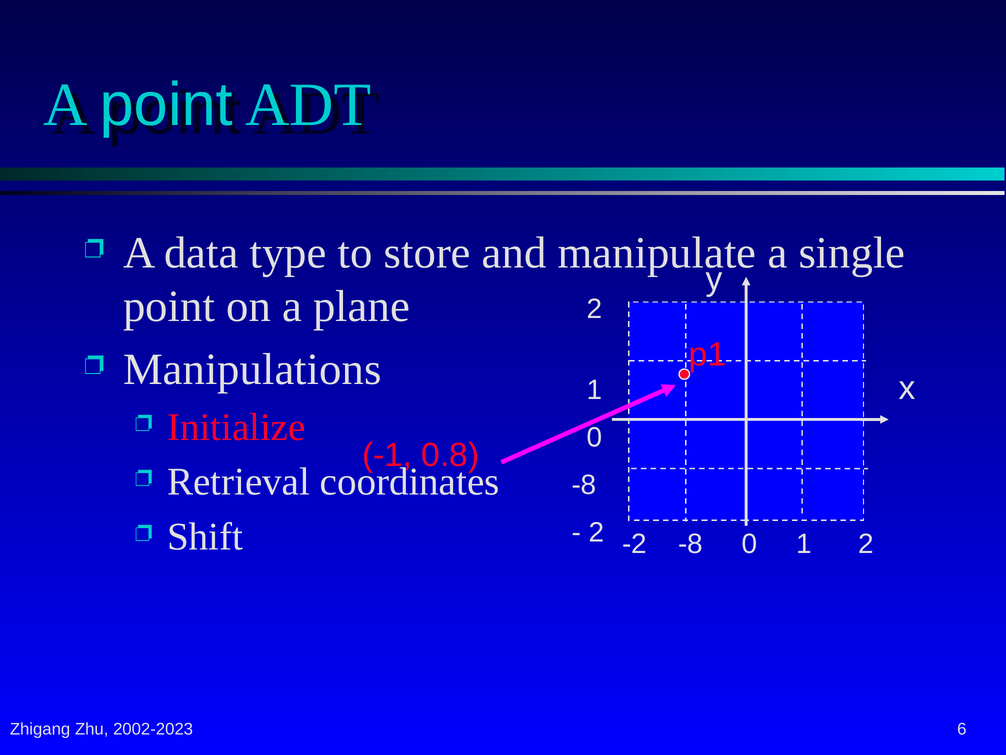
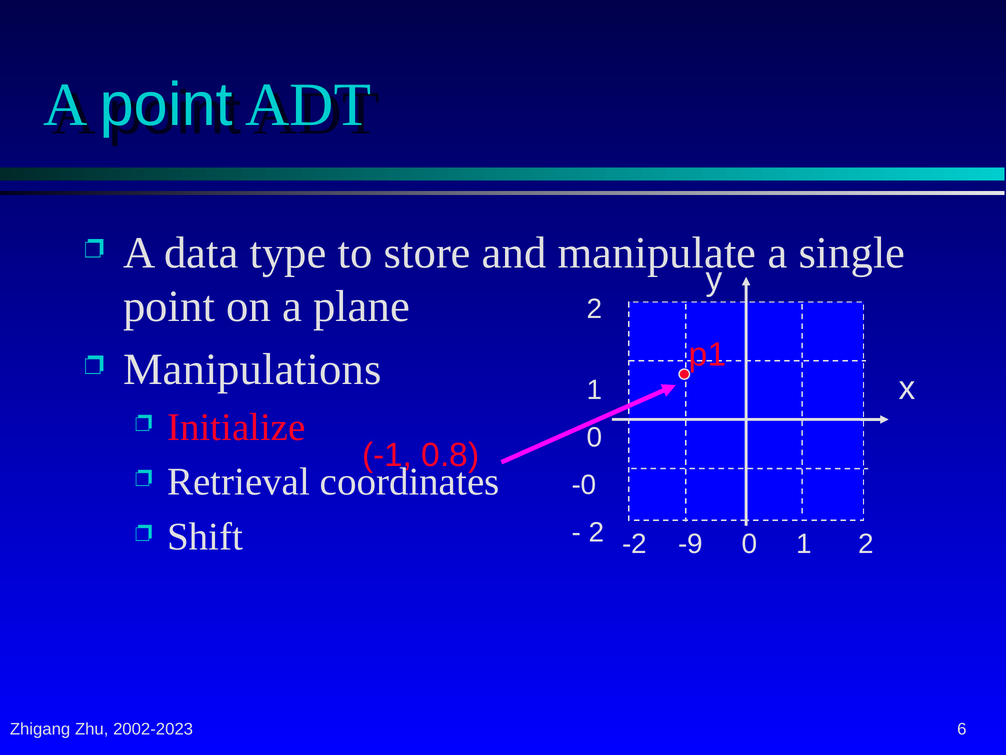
-8: -8 -> -0 (584, 485)
-2 -8: -8 -> -9 (690, 543)
